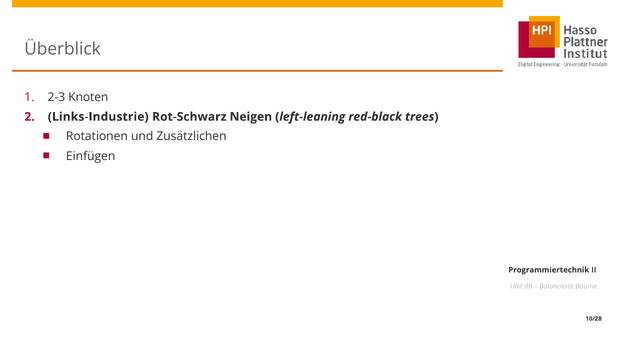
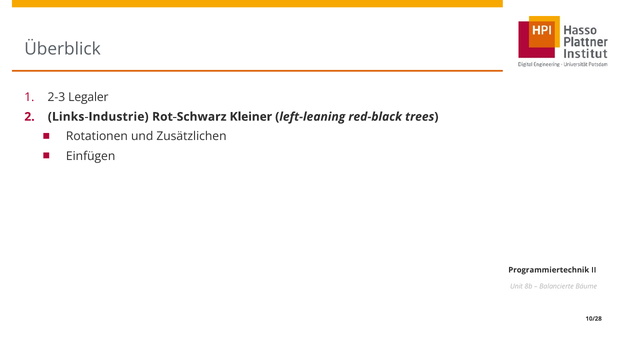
Knoten: Knoten -> Legaler (88, 97)
Neigen: Neigen -> Kleiner (251, 117)
